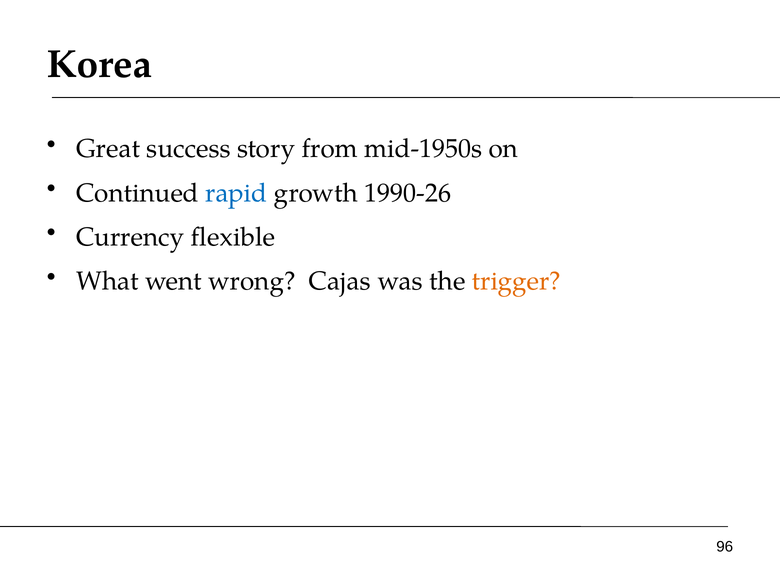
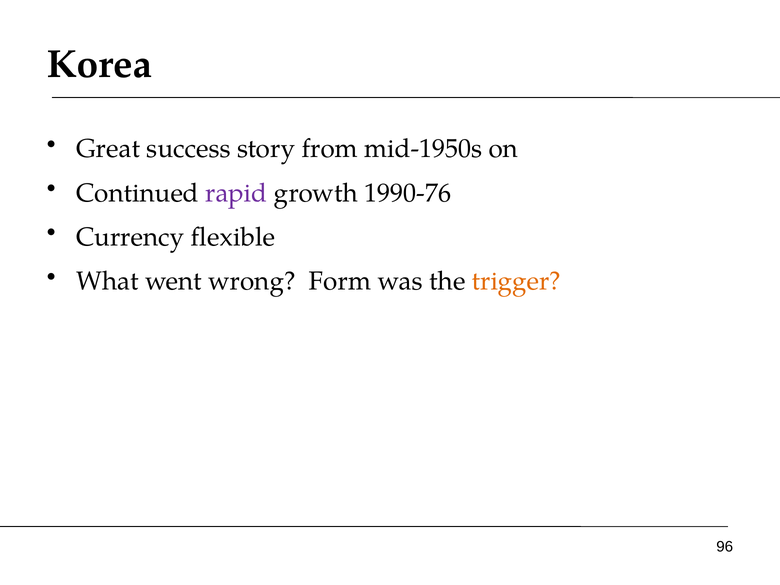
rapid colour: blue -> purple (236, 193)
1990-26: 1990-26 -> 1990-76 (408, 193)
Cajas: Cajas -> Form (340, 281)
